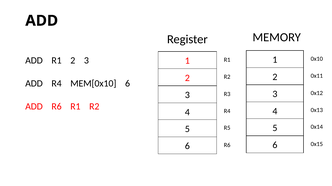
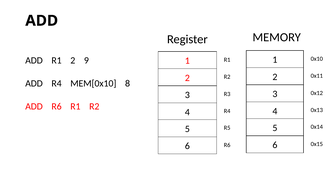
R1 2 3: 3 -> 9 (86, 61)
MEM[0x10 6: 6 -> 8 (128, 84)
